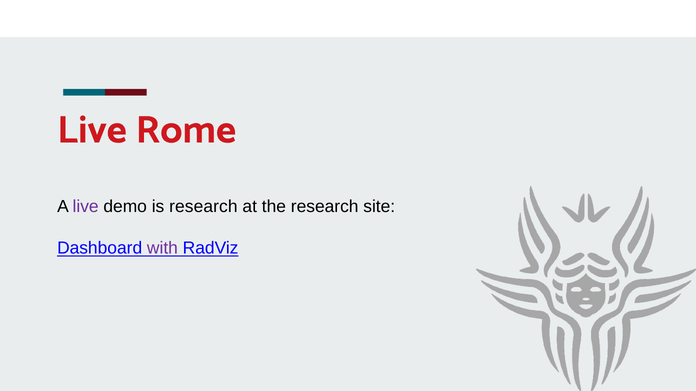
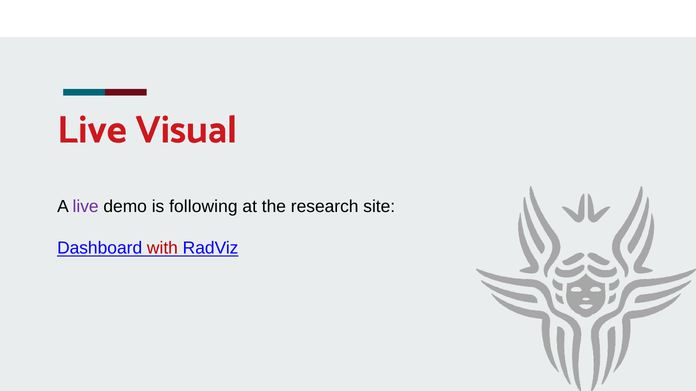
Rome: Rome -> Visual (186, 130)
is research: research -> following (203, 207)
with colour: purple -> red (162, 248)
